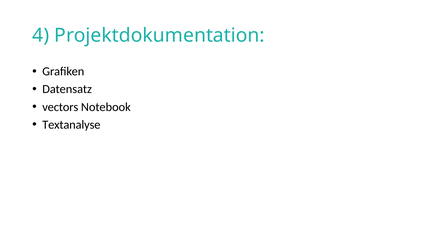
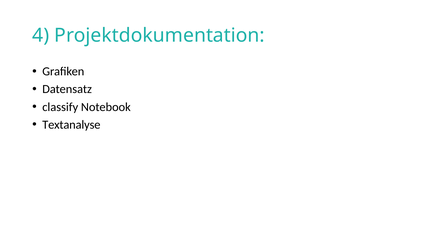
vectors: vectors -> classify (60, 107)
